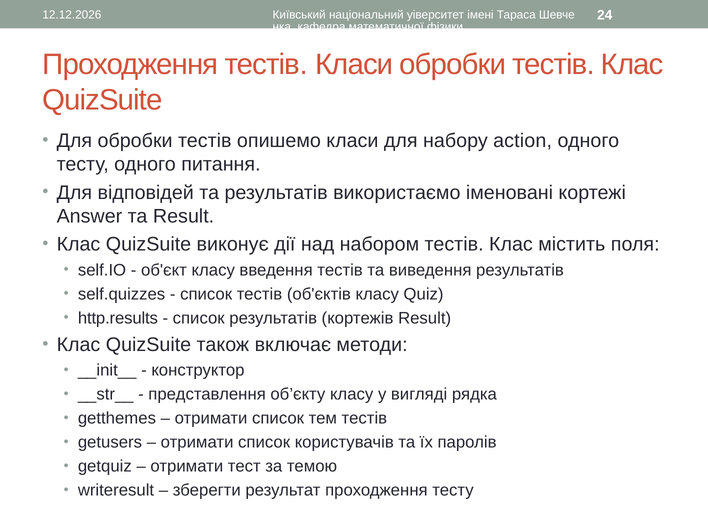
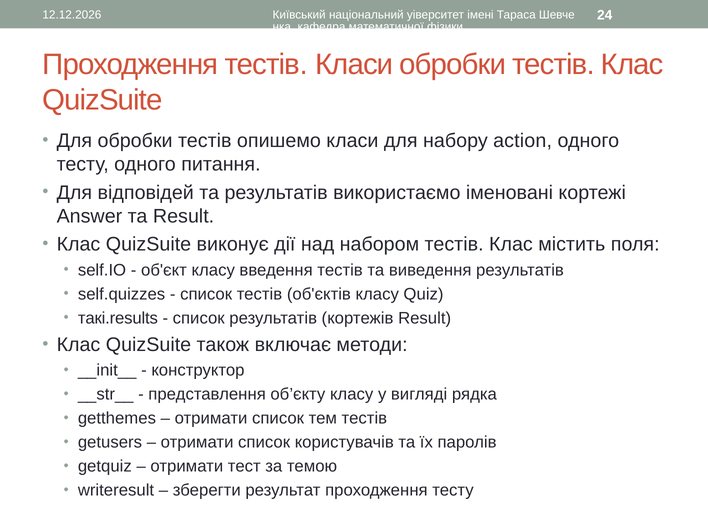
http.results: http.results -> такі.results (118, 318)
